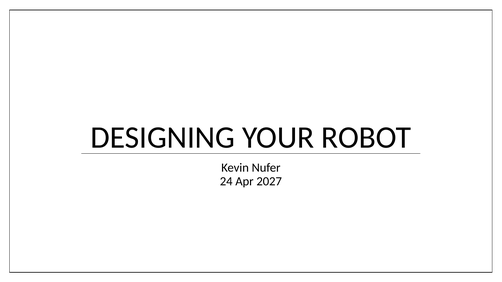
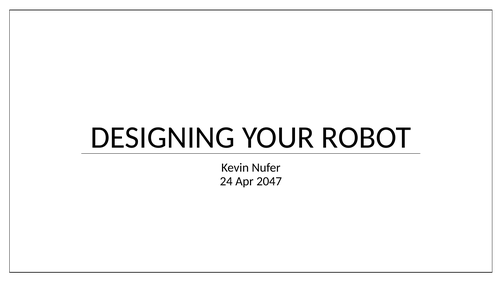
2027: 2027 -> 2047 (269, 181)
